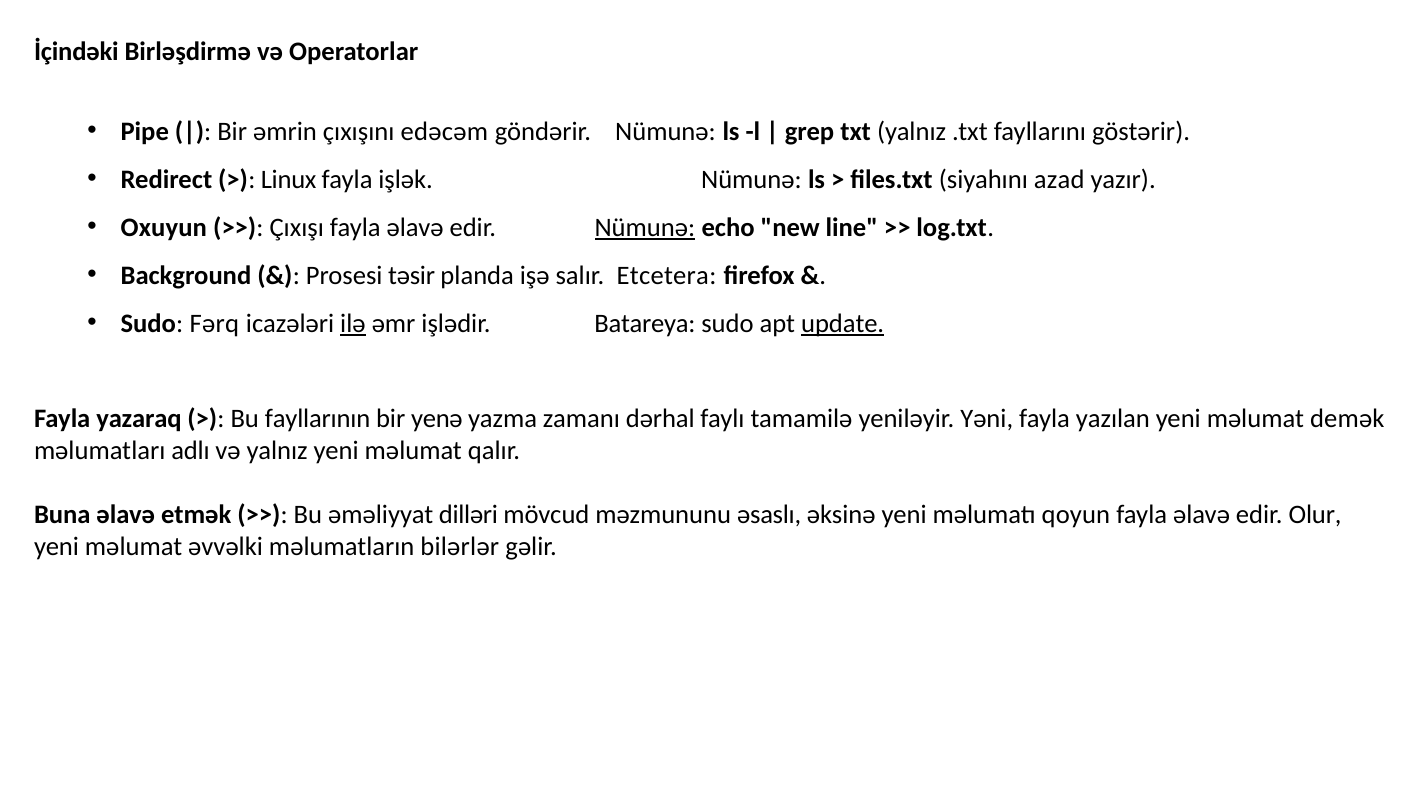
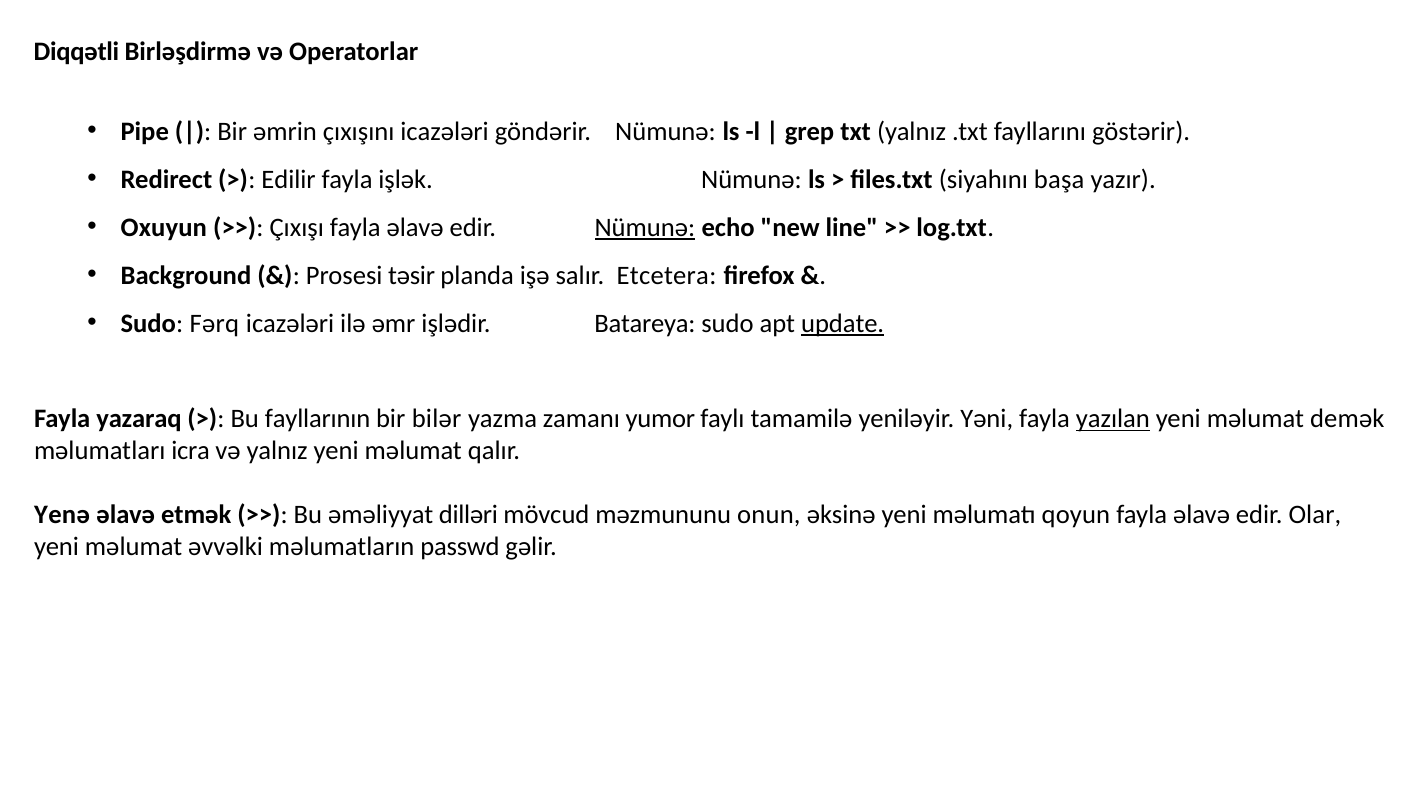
İçindəki: İçindəki -> Diqqətli (76, 52)
çıxışını edəcəm: edəcəm -> icazələri (445, 131)
Linux: Linux -> Edilir (289, 179)
azad: azad -> başa (1059, 179)
ilə underline: present -> none (353, 323)
yenə: yenə -> bilər (437, 419)
dərhal: dərhal -> yumor (660, 419)
yazılan underline: none -> present (1113, 419)
adlı: adlı -> icra (191, 451)
Buna: Buna -> Yenə (62, 515)
əsaslı: əsaslı -> onun (769, 515)
Olur: Olur -> Olar (1315, 515)
bilərlər: bilərlər -> passwd (460, 547)
